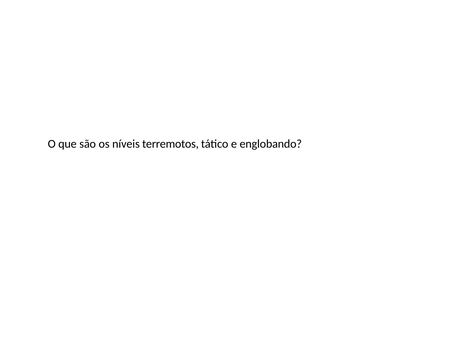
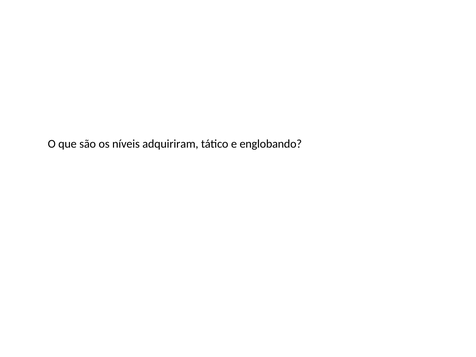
terremotos: terremotos -> adquiriram (170, 144)
